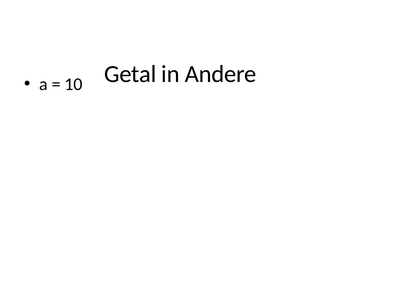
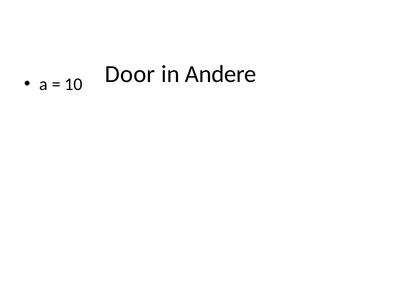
Getal: Getal -> Door (130, 74)
